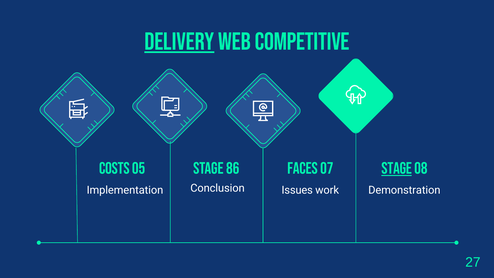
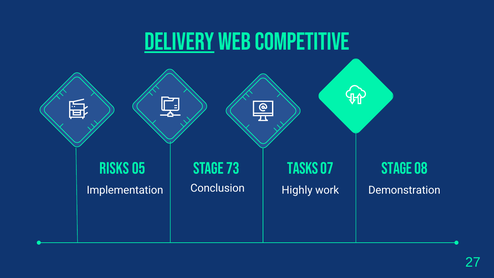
Faces: Faces -> Tasks (303, 168)
Costs: Costs -> Risks (114, 168)
86: 86 -> 73 (233, 168)
Stage underline: present -> none (397, 168)
Issues: Issues -> Highly (297, 190)
